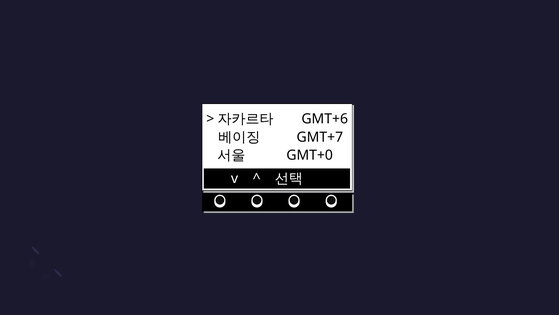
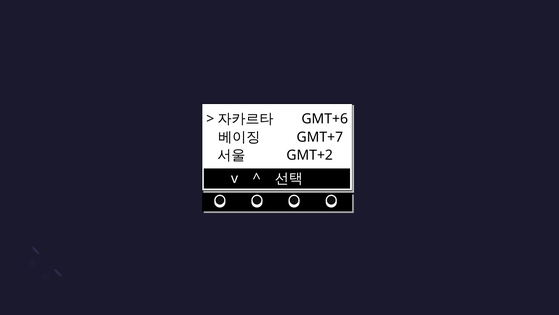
GMT+0: GMT+0 -> GMT+2 (310, 155)
